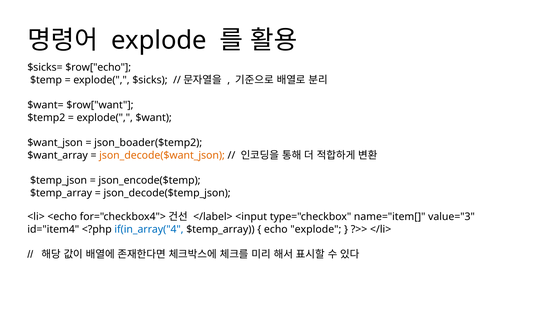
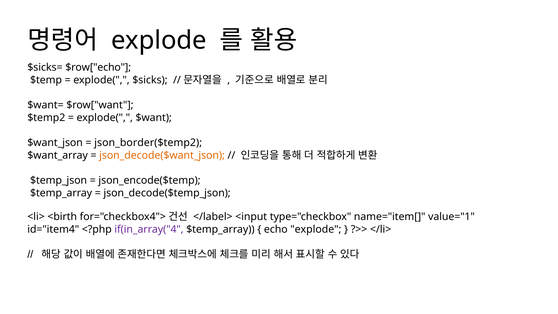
json_boader($temp2: json_boader($temp2 -> json_border($temp2 (148, 143)
<echo: <echo -> <birth (62, 217)
value="3: value="3 -> value="1 (451, 217)
if(in_array("4 colour: blue -> purple (149, 229)
